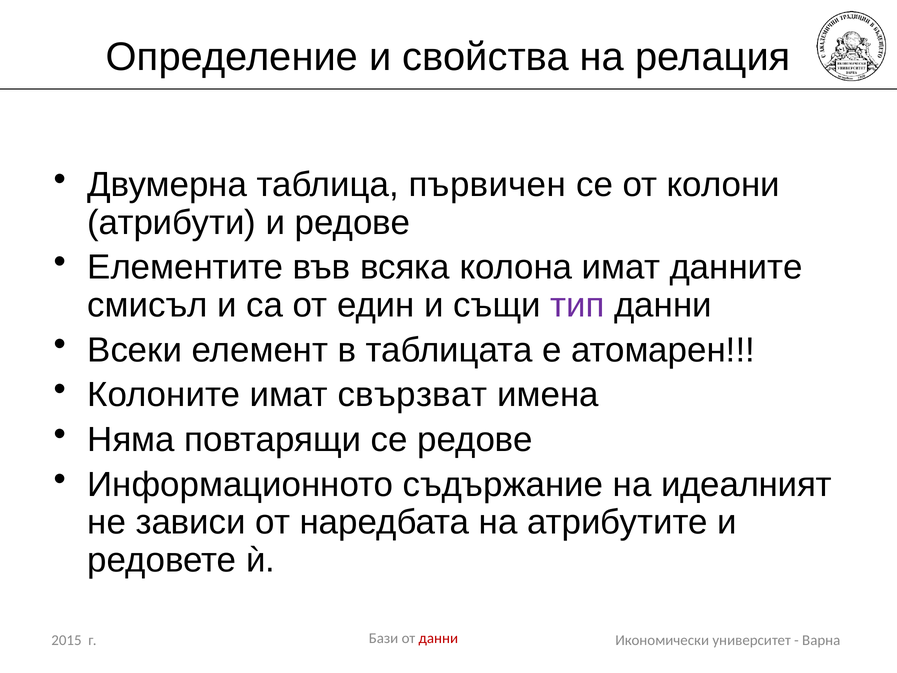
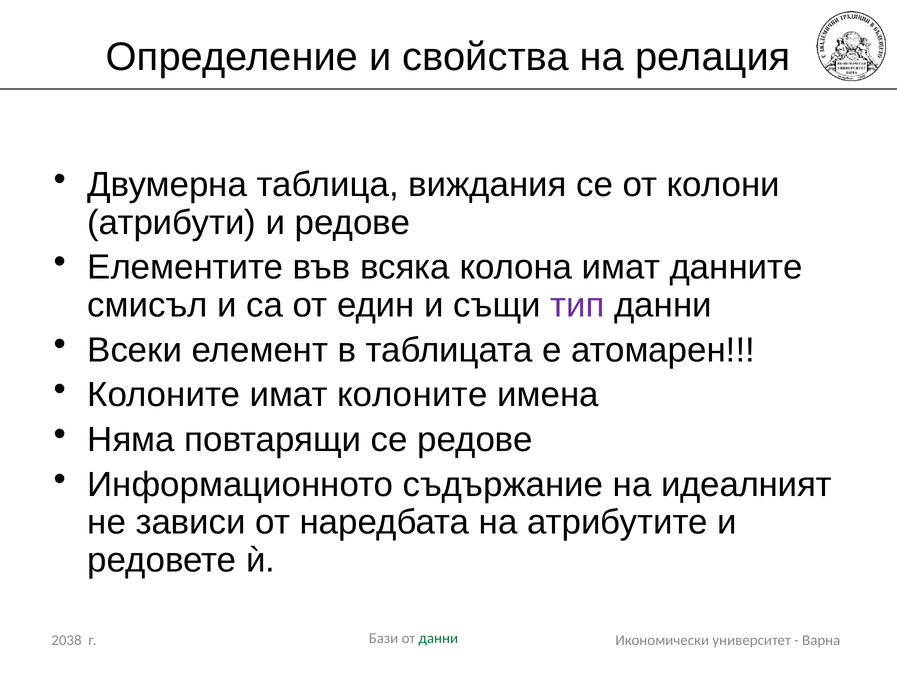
първичен: първичен -> виждания (488, 185)
имат свързват: свързват -> колоните (412, 395)
2015: 2015 -> 2038 (66, 640)
данни colour: red -> green (438, 638)
